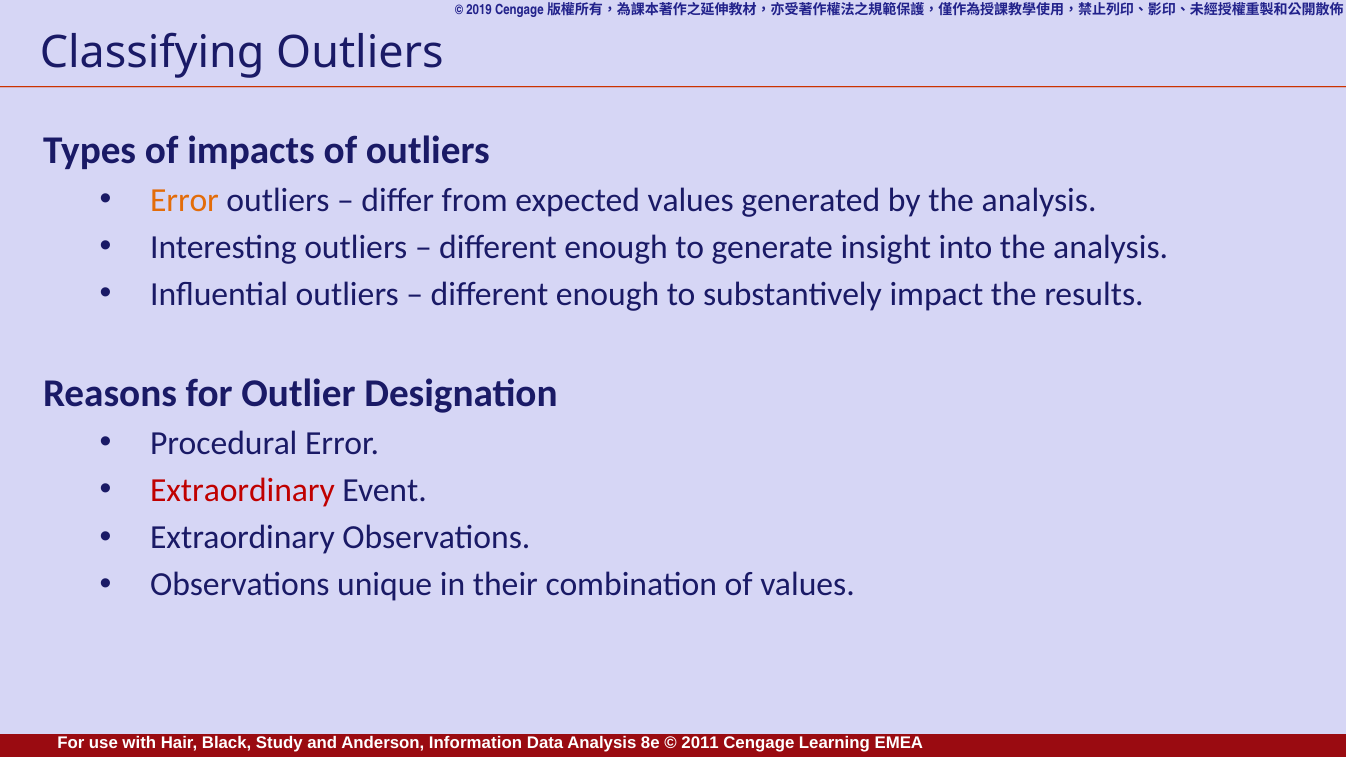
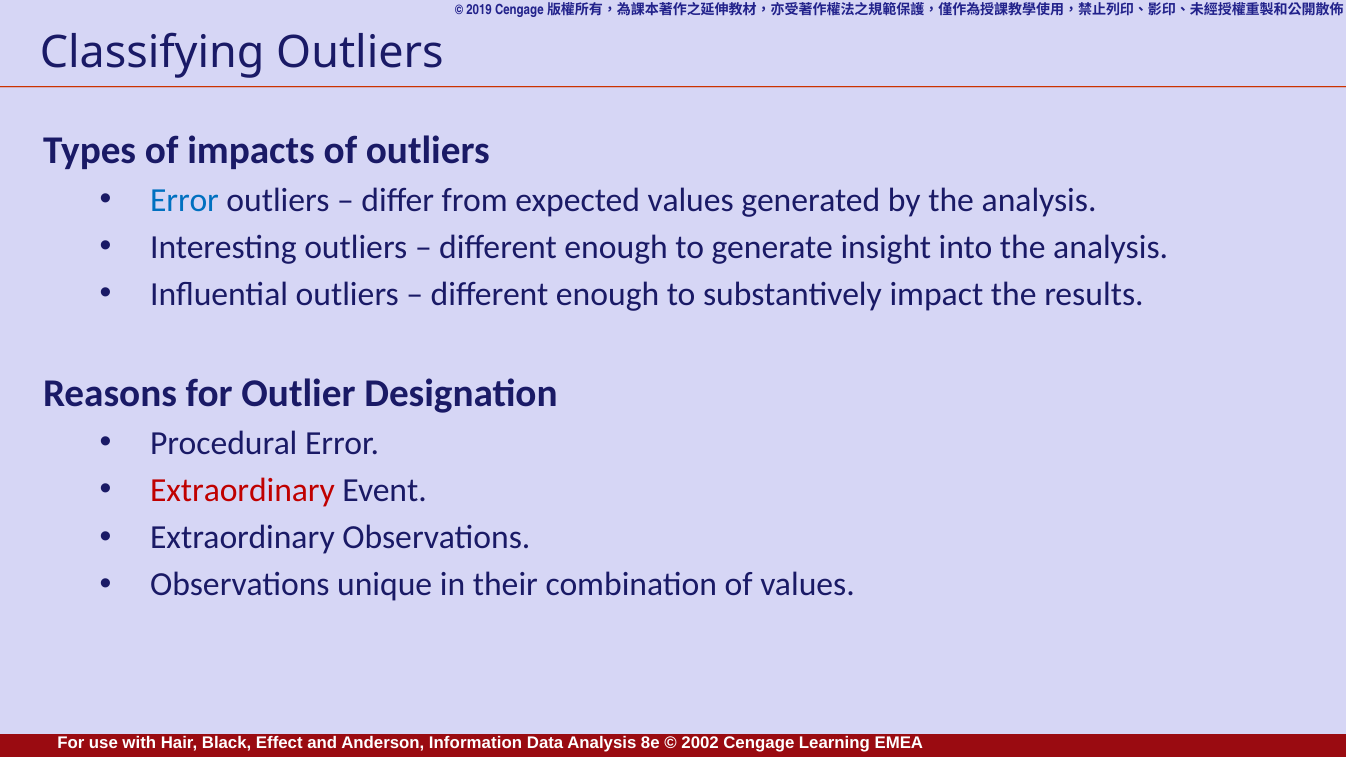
Error colour: orange -> blue (185, 200)
Study: Study -> Effect (279, 744)
2011: 2011 -> 2002 (700, 744)
